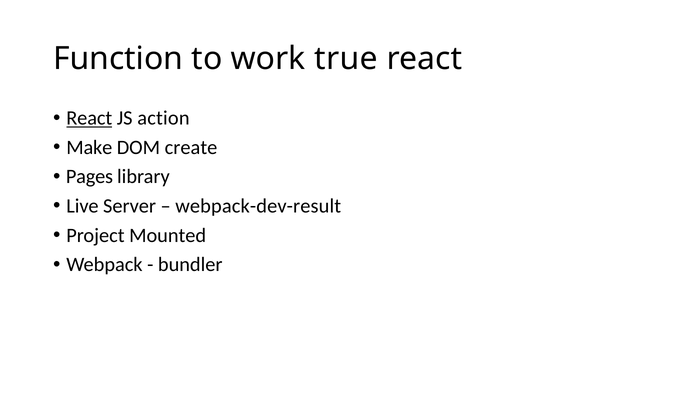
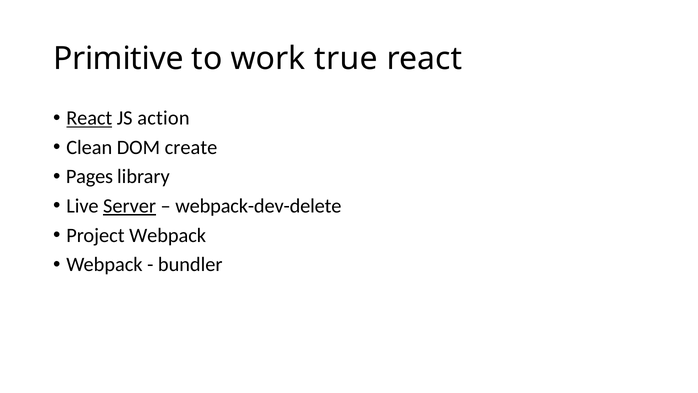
Function: Function -> Primitive (118, 59)
Make: Make -> Clean (89, 147)
Server underline: none -> present (130, 206)
webpack-dev-result: webpack-dev-result -> webpack-dev-delete (258, 206)
Project Mounted: Mounted -> Webpack (168, 235)
